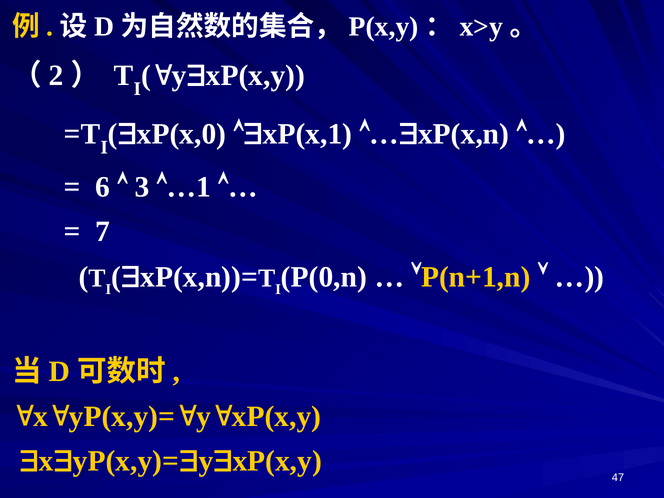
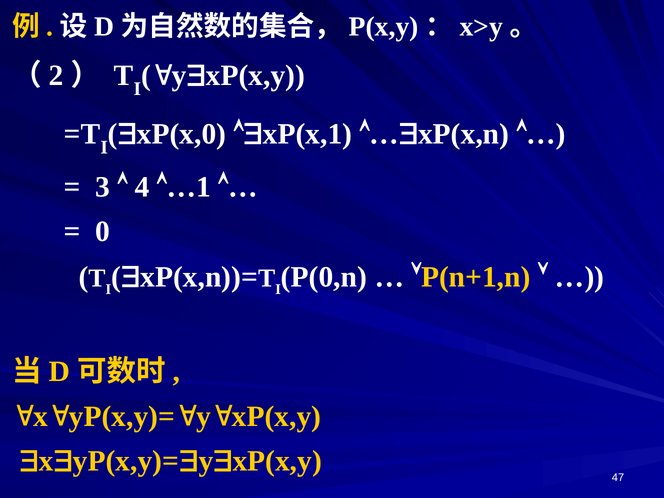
6: 6 -> 3 (103, 187)
3: 3 -> 4 (142, 187)
7: 7 -> 0 (103, 232)
